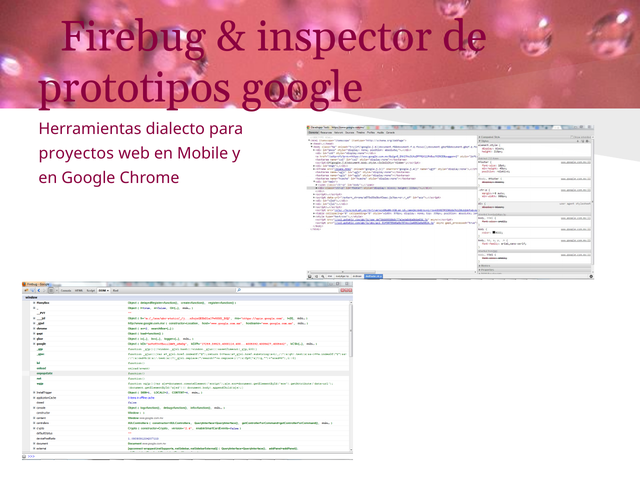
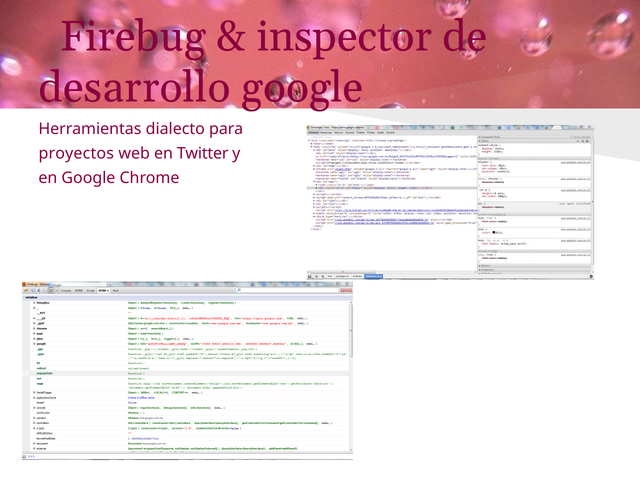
prototipos: prototipos -> desarrollo (135, 88)
Mobile: Mobile -> Twitter (203, 154)
